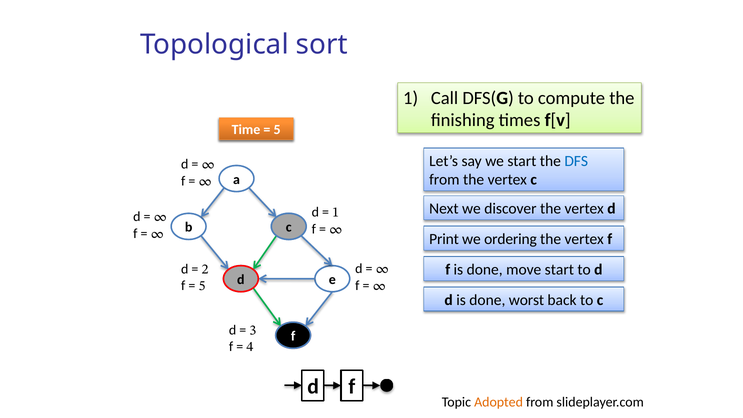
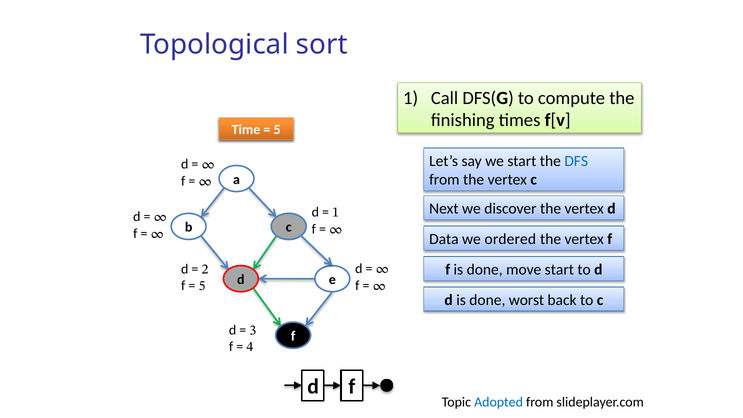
Print: Print -> Data (444, 239)
ordering: ordering -> ordered (510, 239)
Adopted colour: orange -> blue (499, 402)
